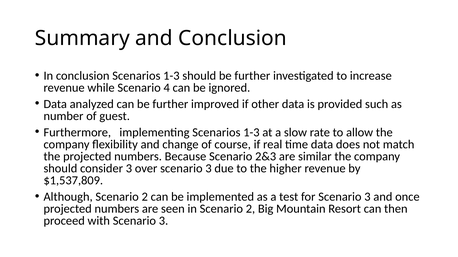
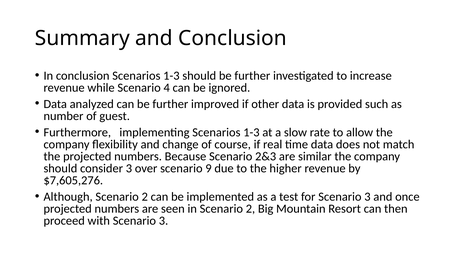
over scenario 3: 3 -> 9 (209, 169)
$1,537,809: $1,537,809 -> $7,605,276 (73, 181)
